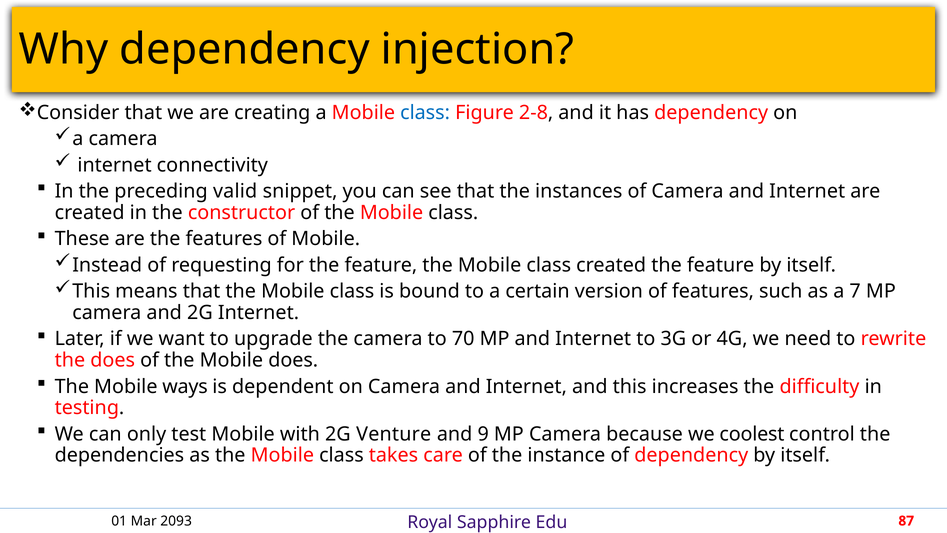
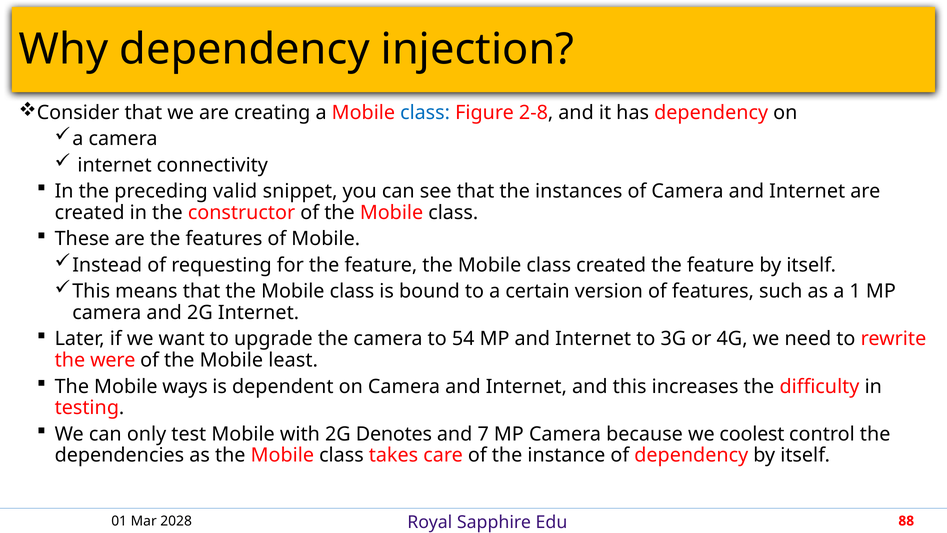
7: 7 -> 1 (855, 291)
70: 70 -> 54 (463, 339)
the does: does -> were (113, 360)
Mobile does: does -> least (293, 360)
Venture: Venture -> Denotes (394, 434)
9: 9 -> 7 (483, 434)
2093: 2093 -> 2028 (176, 521)
87: 87 -> 88 (906, 521)
